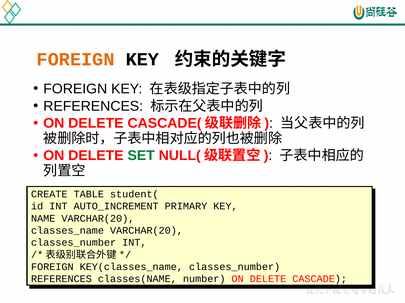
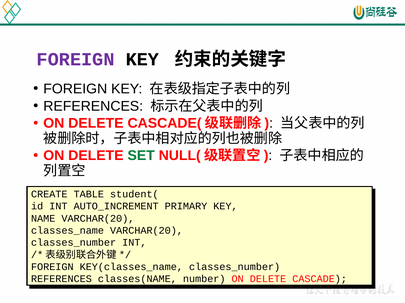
FOREIGN colour: orange -> purple (76, 60)
